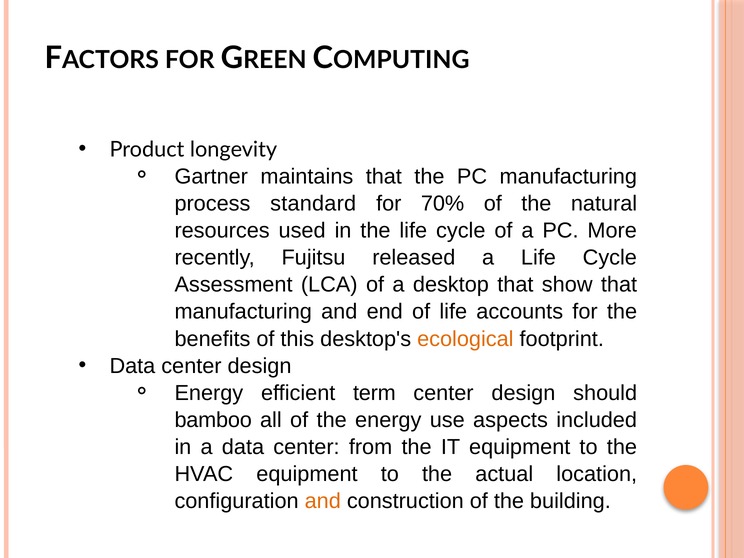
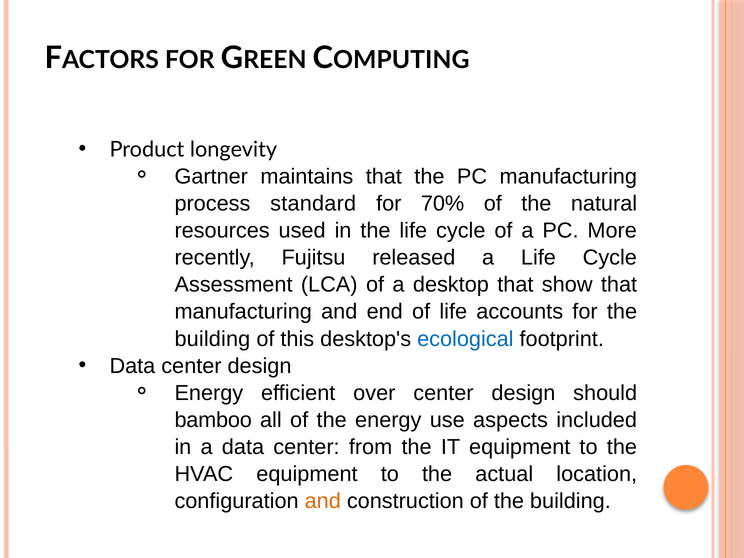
benefits: benefits -> building (212, 339)
ecological colour: orange -> blue (465, 339)
term: term -> over (374, 393)
